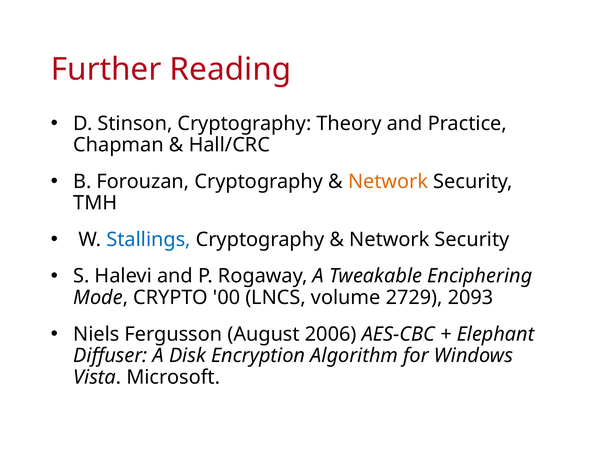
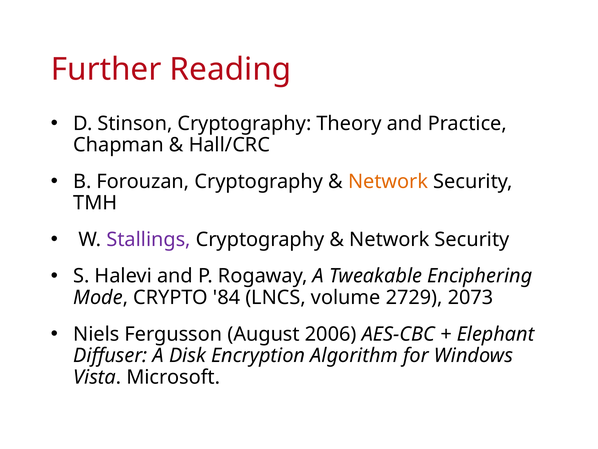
Stallings colour: blue -> purple (149, 239)
00: 00 -> 84 (227, 297)
2093: 2093 -> 2073 (471, 297)
